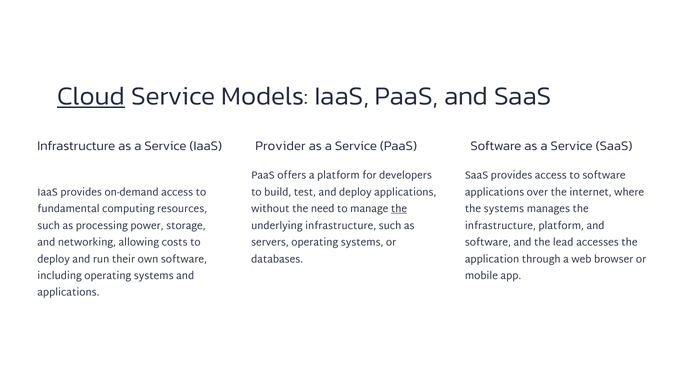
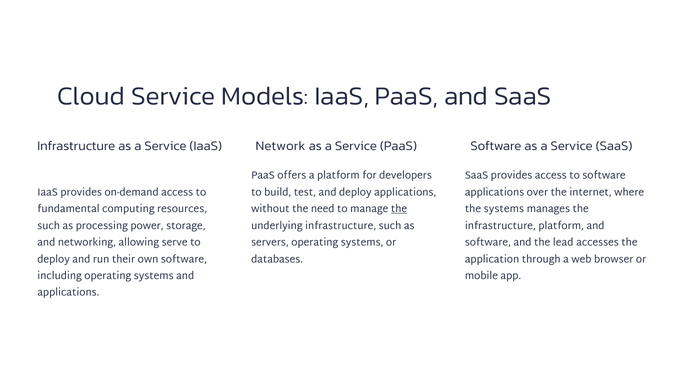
Cloud underline: present -> none (91, 96)
Provider: Provider -> Network (280, 146)
costs: costs -> serve (175, 243)
